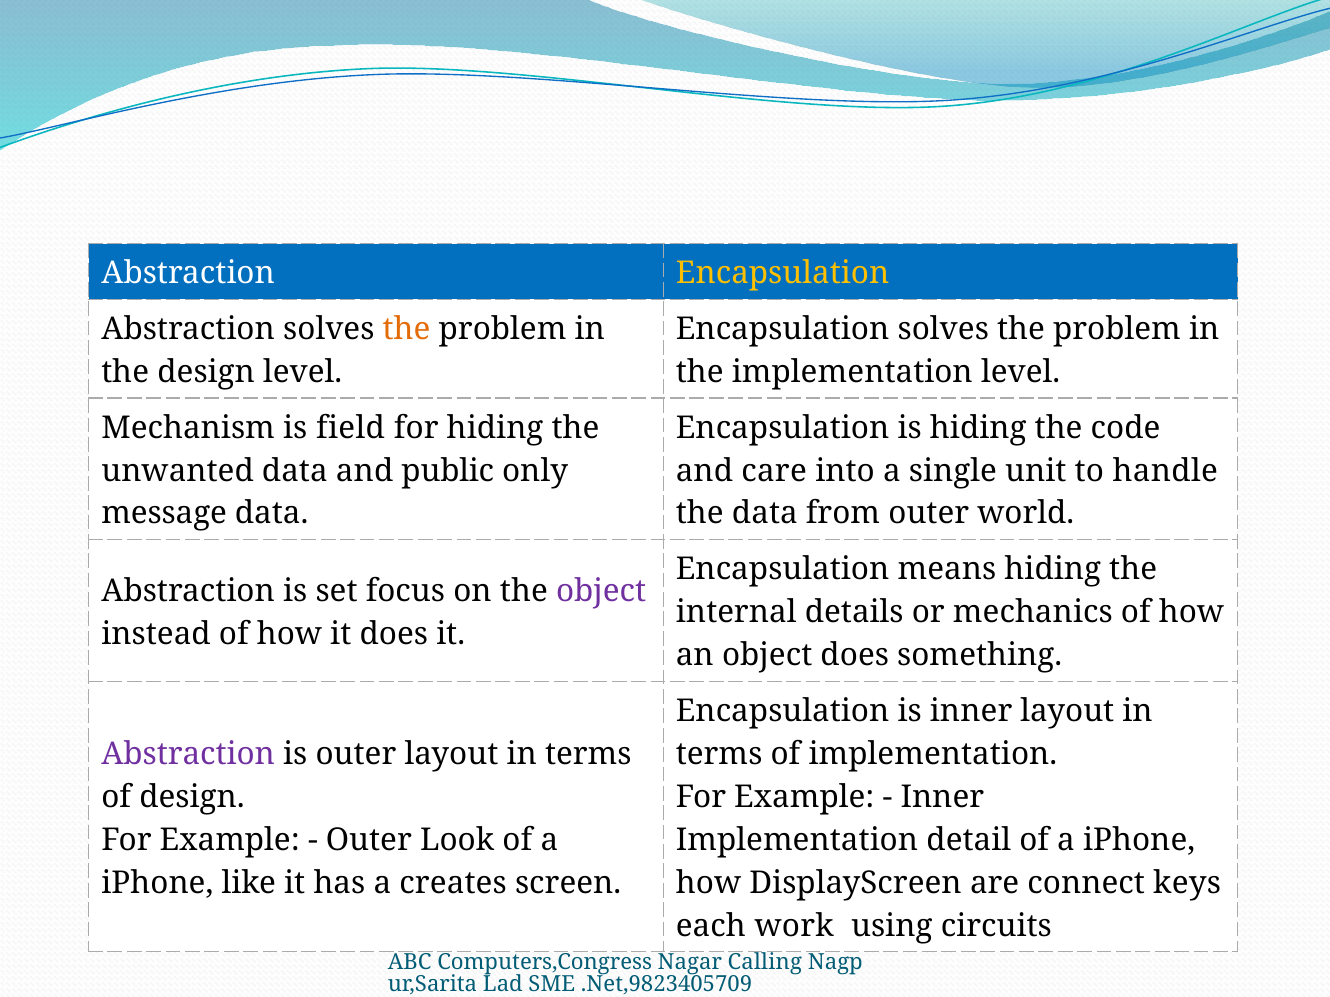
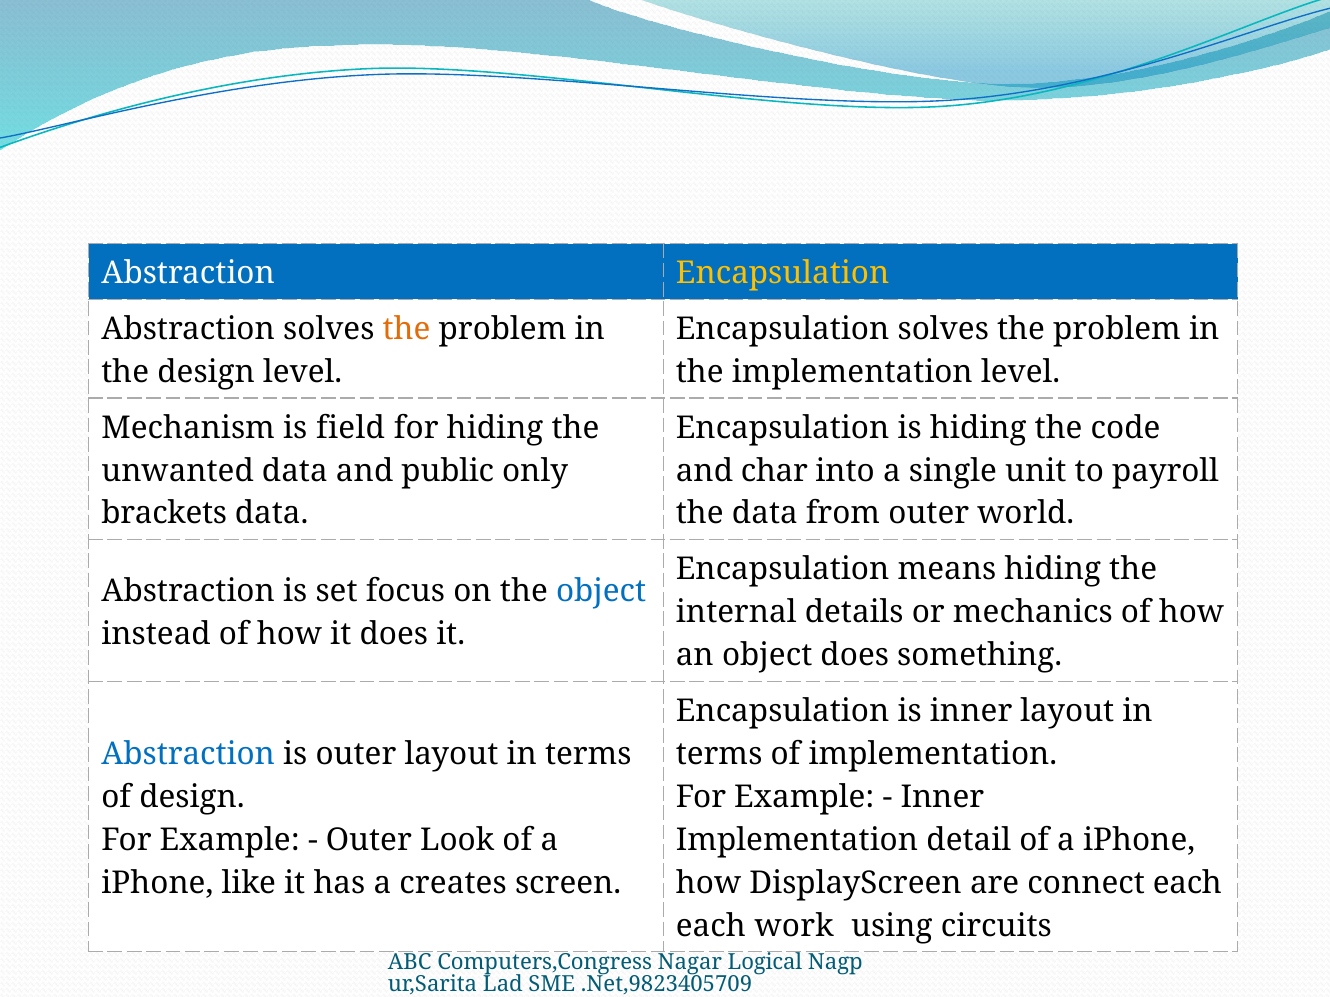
care: care -> char (774, 471)
handle: handle -> payroll (1165, 471)
message: message -> brackets (164, 514)
object colour: purple -> blue (601, 591)
Abstraction colour: purple -> blue (188, 754)
connect keys: keys -> each (1187, 883)
Calling: Calling -> Logical (765, 962)
